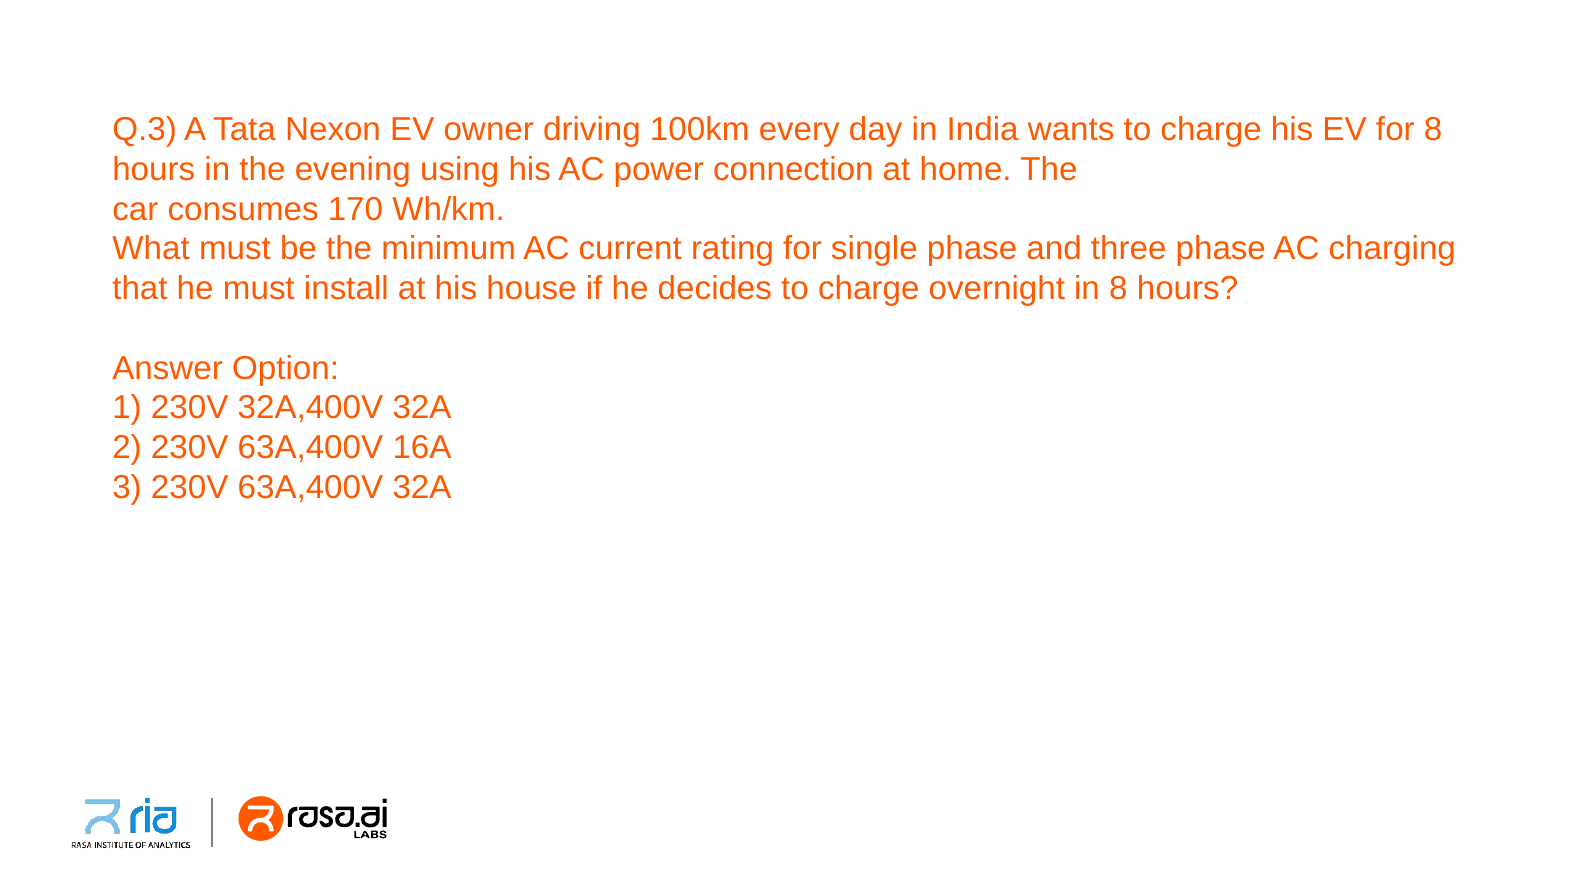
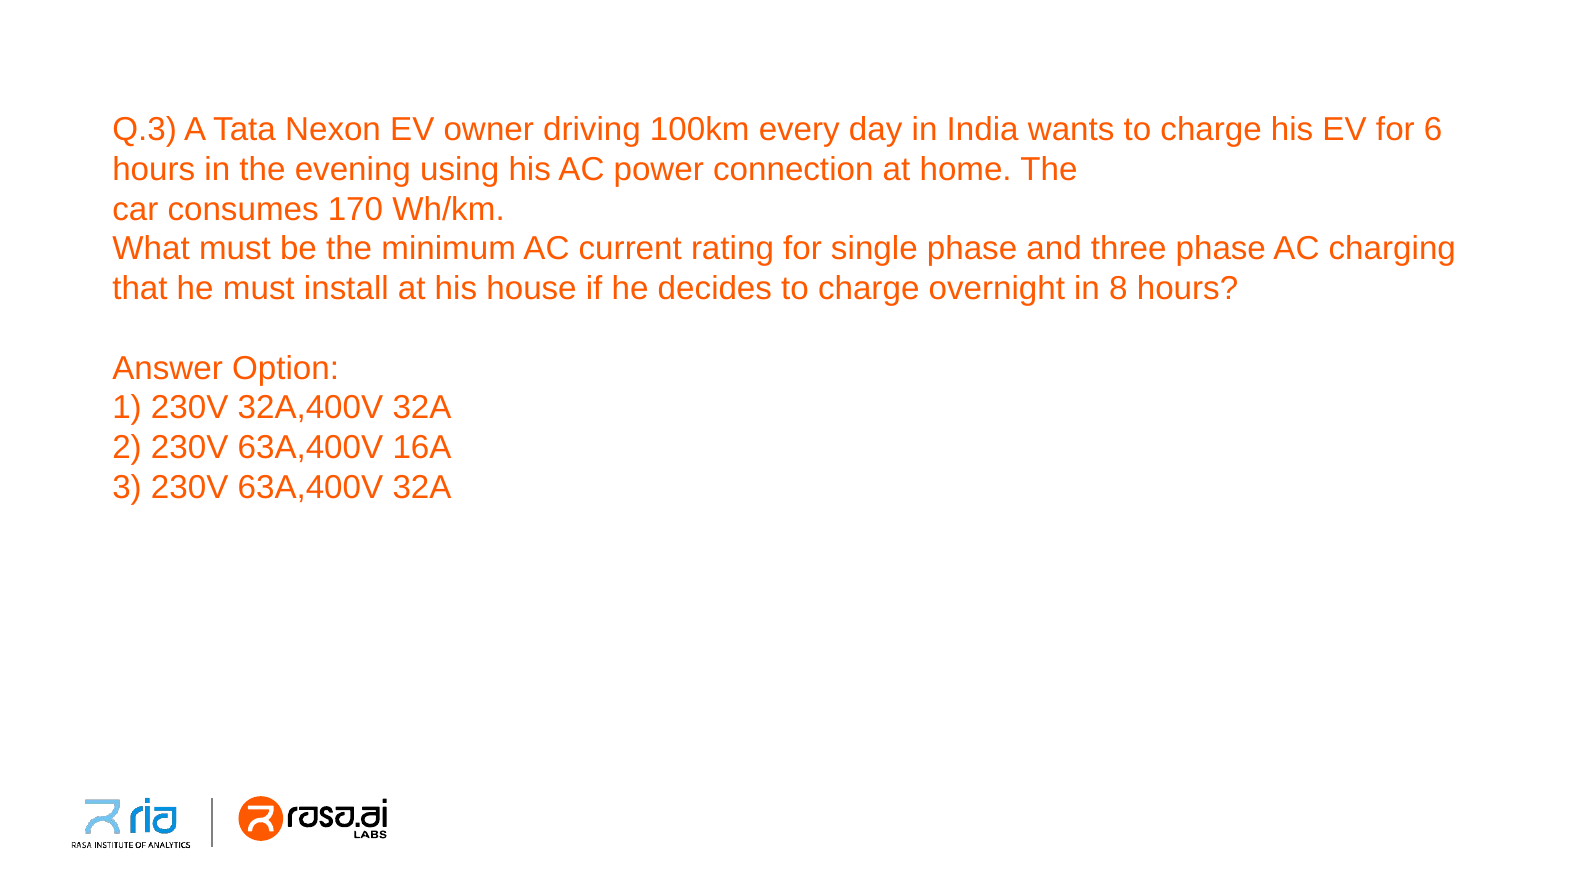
for 8: 8 -> 6 (1433, 130)
